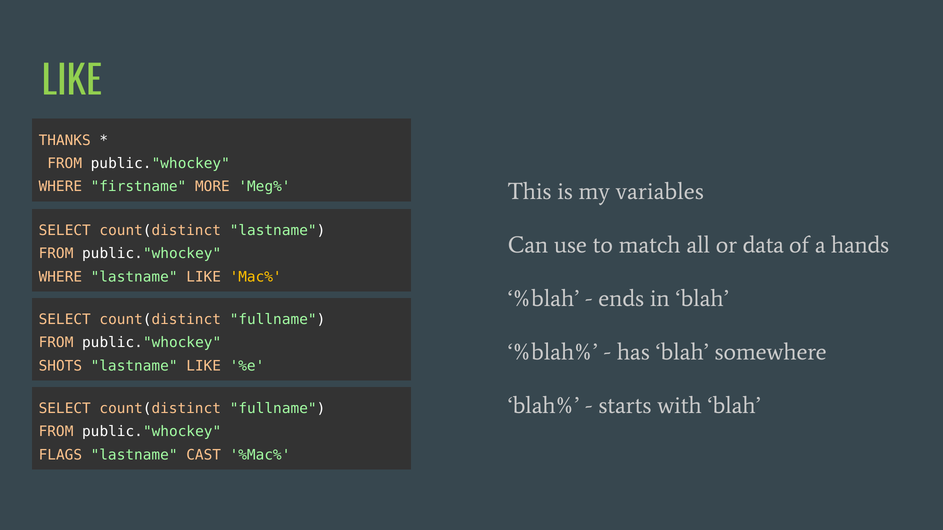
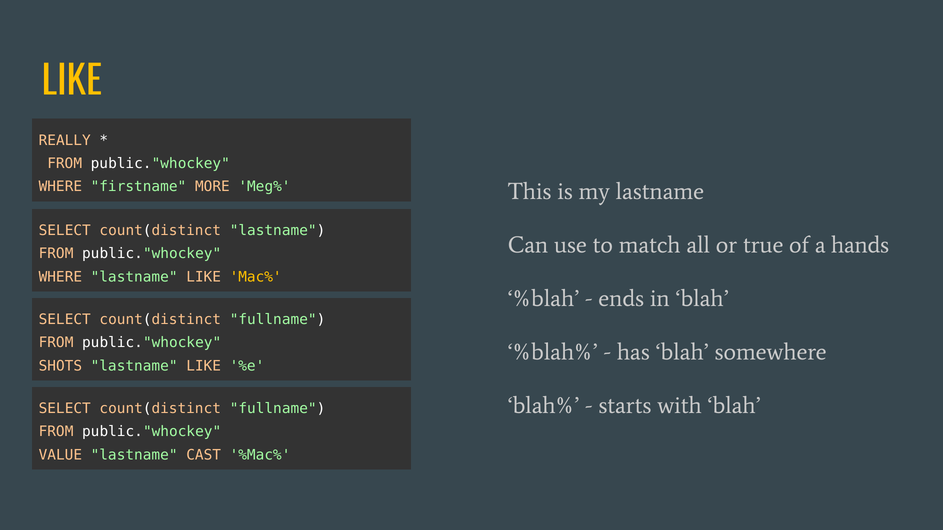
LIKE colour: light green -> yellow (72, 82)
THANKS: THANKS -> REALLY (65, 140)
my variables: variables -> lastname (660, 192)
data: data -> true (763, 245)
FLAGS: FLAGS -> VALUE (60, 455)
